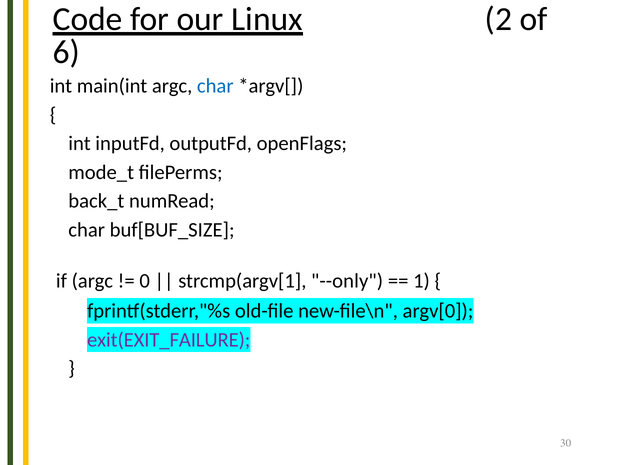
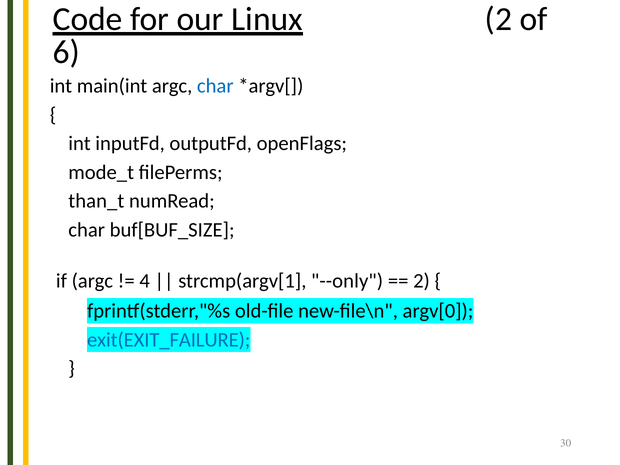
back_t: back_t -> than_t (96, 201)
0: 0 -> 4 (145, 281)
1: 1 -> 2 (422, 281)
exit(EXIT_FAILURE colour: purple -> blue (169, 340)
